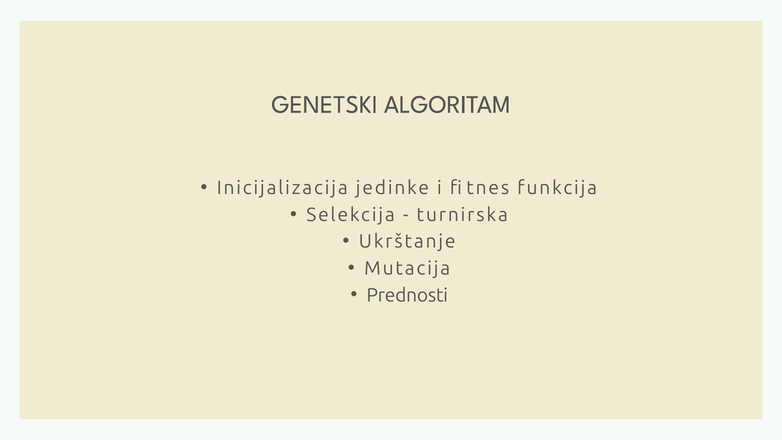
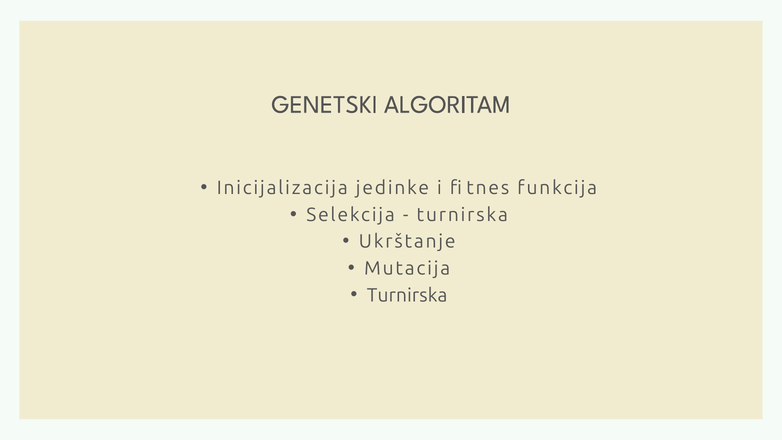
Prednosti: Prednosti -> Turnirska (407, 295)
